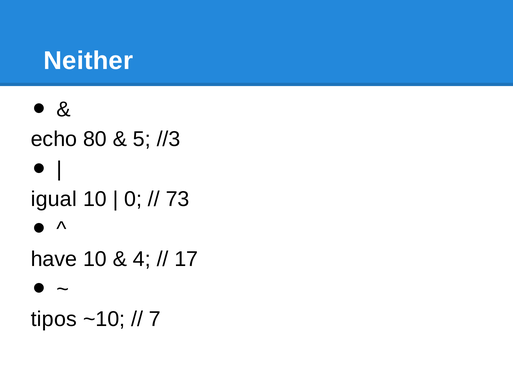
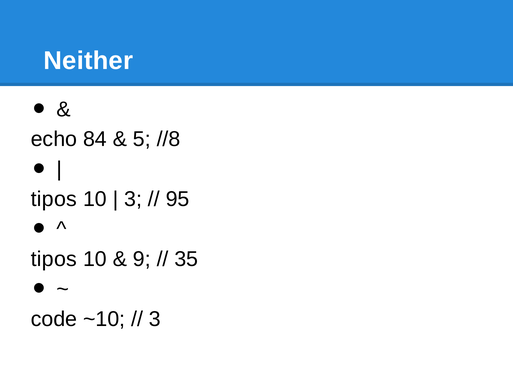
80: 80 -> 84 (95, 139)
//3: //3 -> //8 (169, 139)
igual: igual -> tipos (54, 199)
0: 0 -> 3 (133, 199)
73: 73 -> 95 (178, 199)
have: have -> tipos (54, 259)
4: 4 -> 9 (142, 259)
17: 17 -> 35 (186, 259)
tipos: tipos -> code (54, 319)
7: 7 -> 3 (155, 319)
